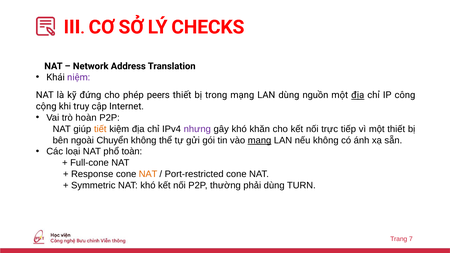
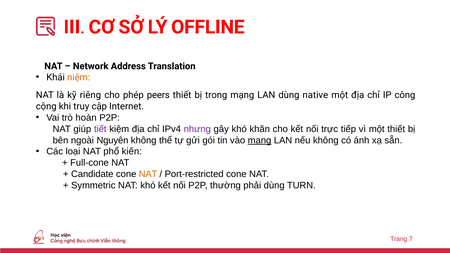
CHECKS: CHECKS -> OFFLINE (208, 27)
niệm colour: purple -> orange (79, 77)
đứng: đứng -> riêng (90, 95)
nguồn: nguồn -> native (315, 95)
địa underline: present -> none (358, 95)
tiết colour: orange -> purple (100, 129)
Chuyển: Chuyển -> Nguyên (112, 140)
toàn: toàn -> kiến (132, 152)
Response: Response -> Candidate (92, 174)
